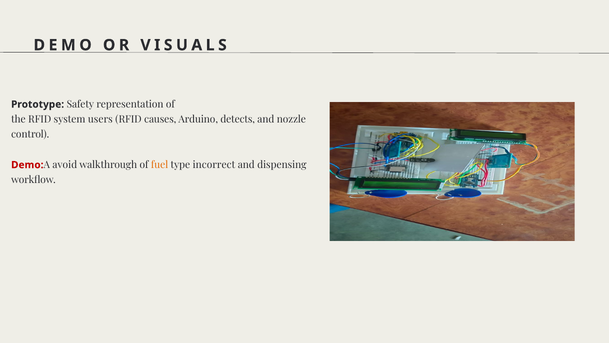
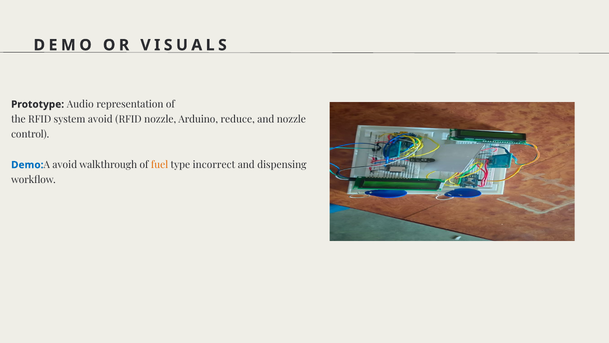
Safety: Safety -> Audio (80, 104)
system users: users -> avoid (100, 119)
RFID causes: causes -> nozzle (160, 119)
detects: detects -> reduce (238, 119)
Demo colour: red -> blue (27, 165)
